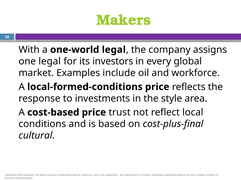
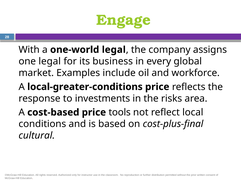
Makers: Makers -> Engage (124, 20)
investors: investors -> business (113, 62)
local-formed-conditions: local-formed-conditions -> local-greater-conditions (85, 87)
style: style -> risks (172, 99)
trust: trust -> tools (120, 113)
